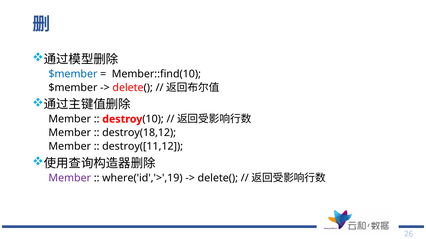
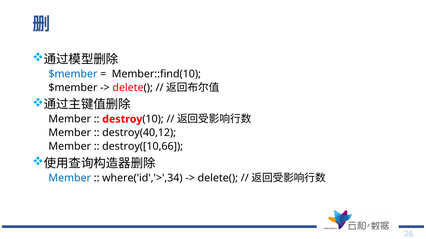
destroy(18,12: destroy(18,12 -> destroy(40,12 (139, 133)
destroy([11,12: destroy([11,12 -> destroy([10,66 (143, 147)
Member colour: purple -> blue (70, 178)
where('id','>',19: where('id','>',19 -> where('id','>',34 (142, 178)
